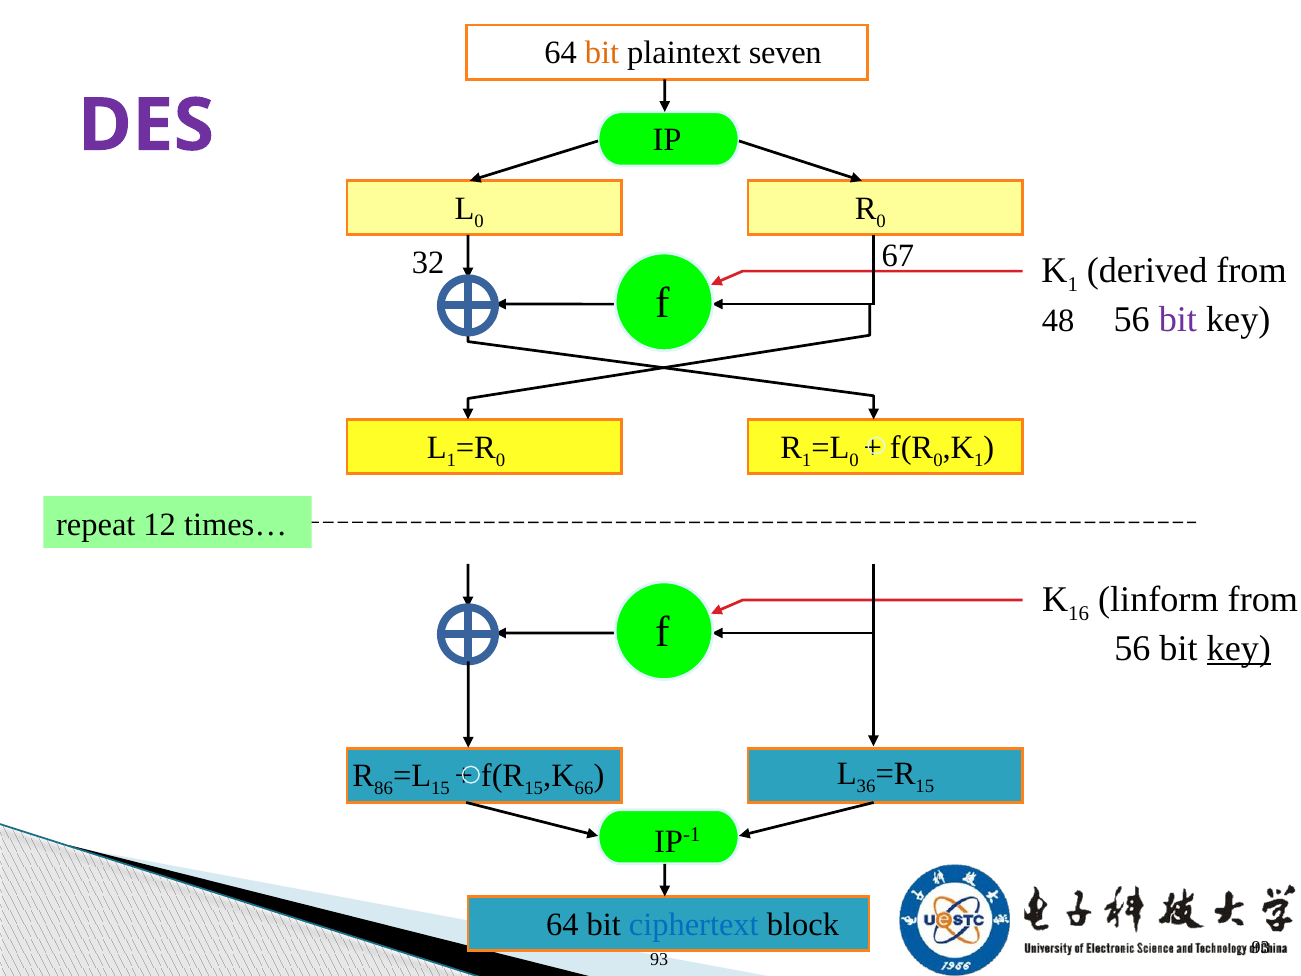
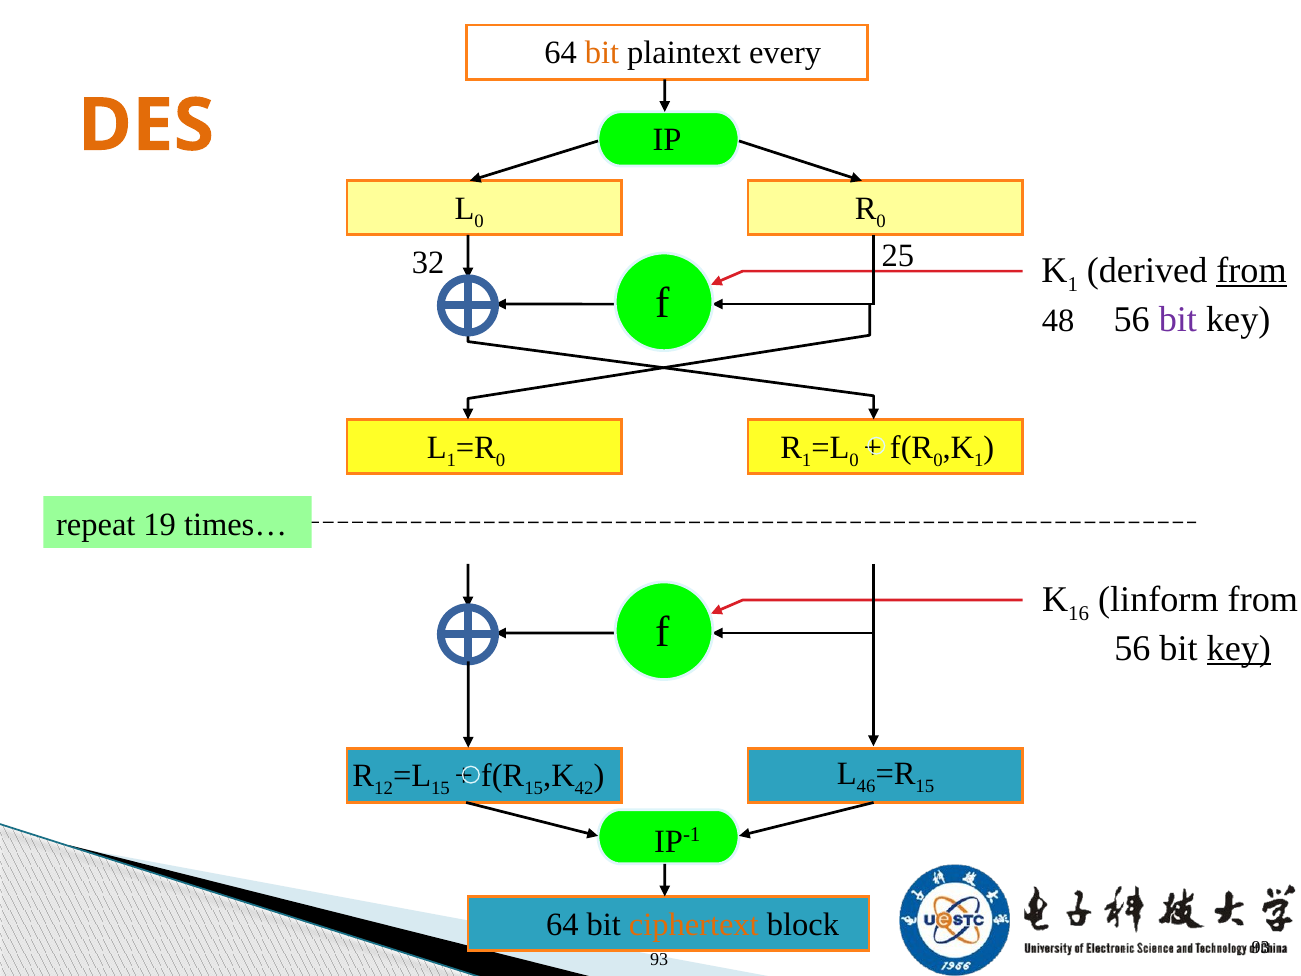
seven: seven -> every (785, 53)
DES colour: purple -> orange (146, 126)
67: 67 -> 25 (898, 256)
from underline: none -> present (1252, 270)
12: 12 -> 19 (160, 524)
36: 36 -> 46 (866, 786)
86: 86 -> 12 (384, 788)
66: 66 -> 42 (584, 788)
ciphertext colour: blue -> orange (694, 924)
